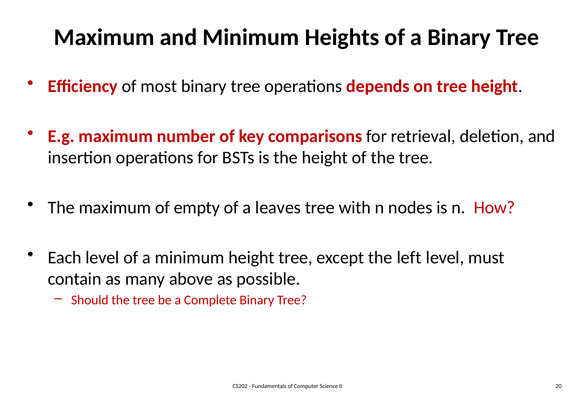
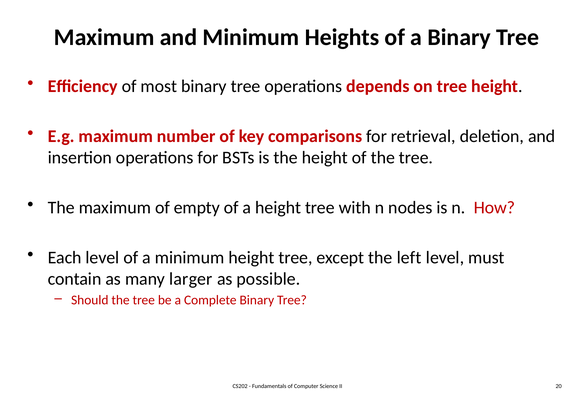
a leaves: leaves -> height (278, 207)
above: above -> larger (191, 279)
